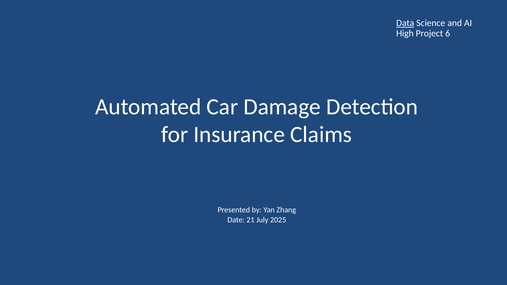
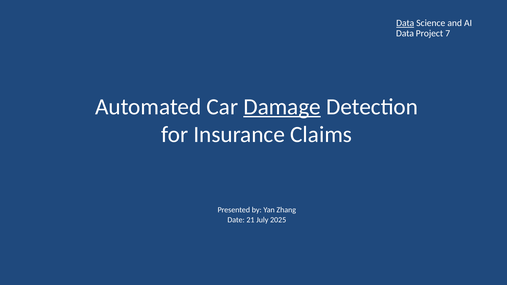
High: High -> Data (405, 33)
6: 6 -> 7 (448, 33)
Damage underline: none -> present (282, 107)
